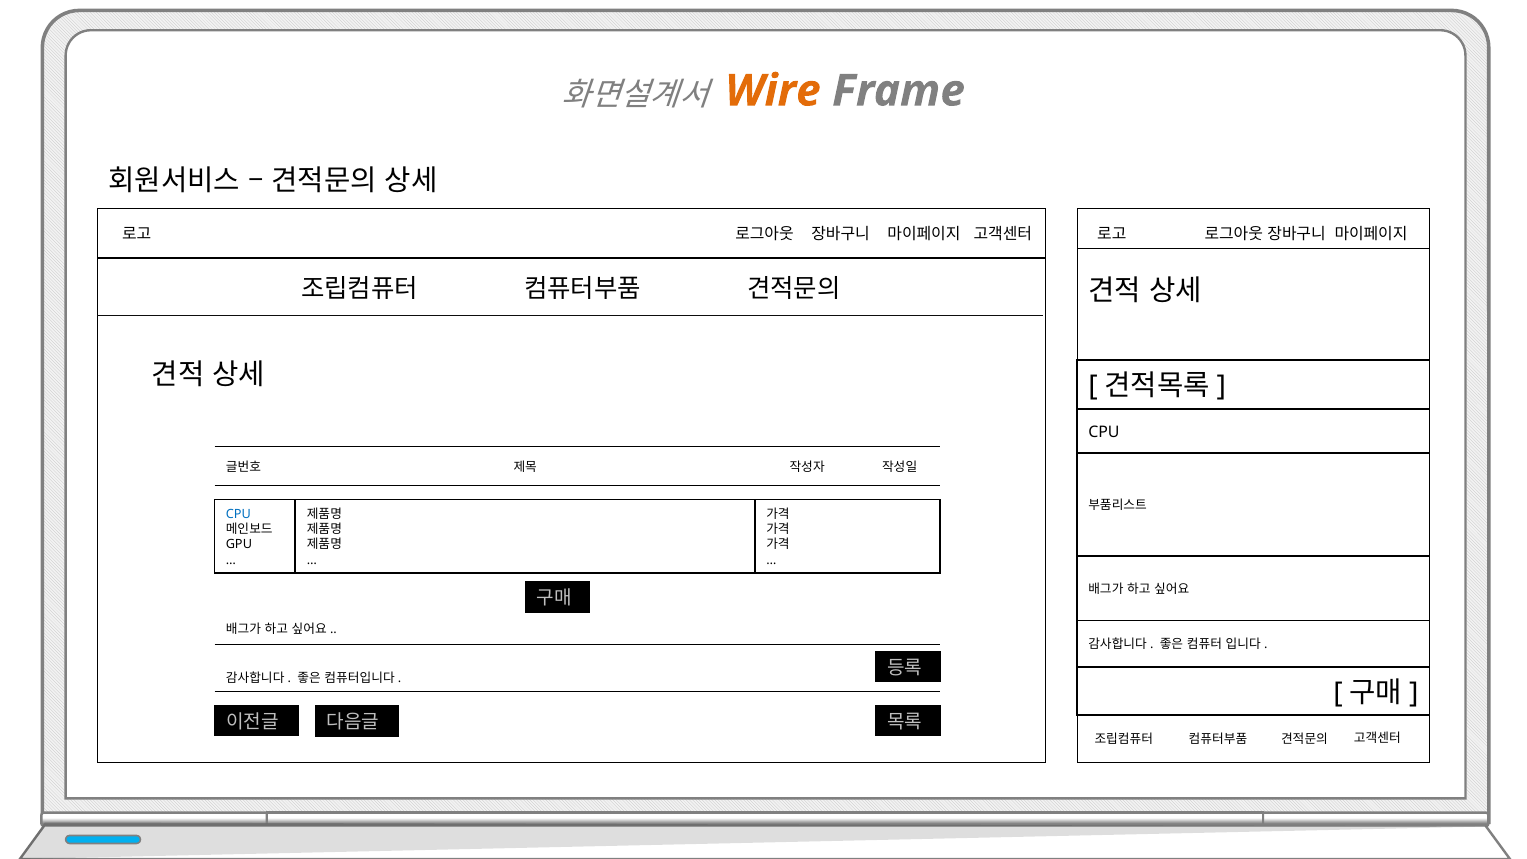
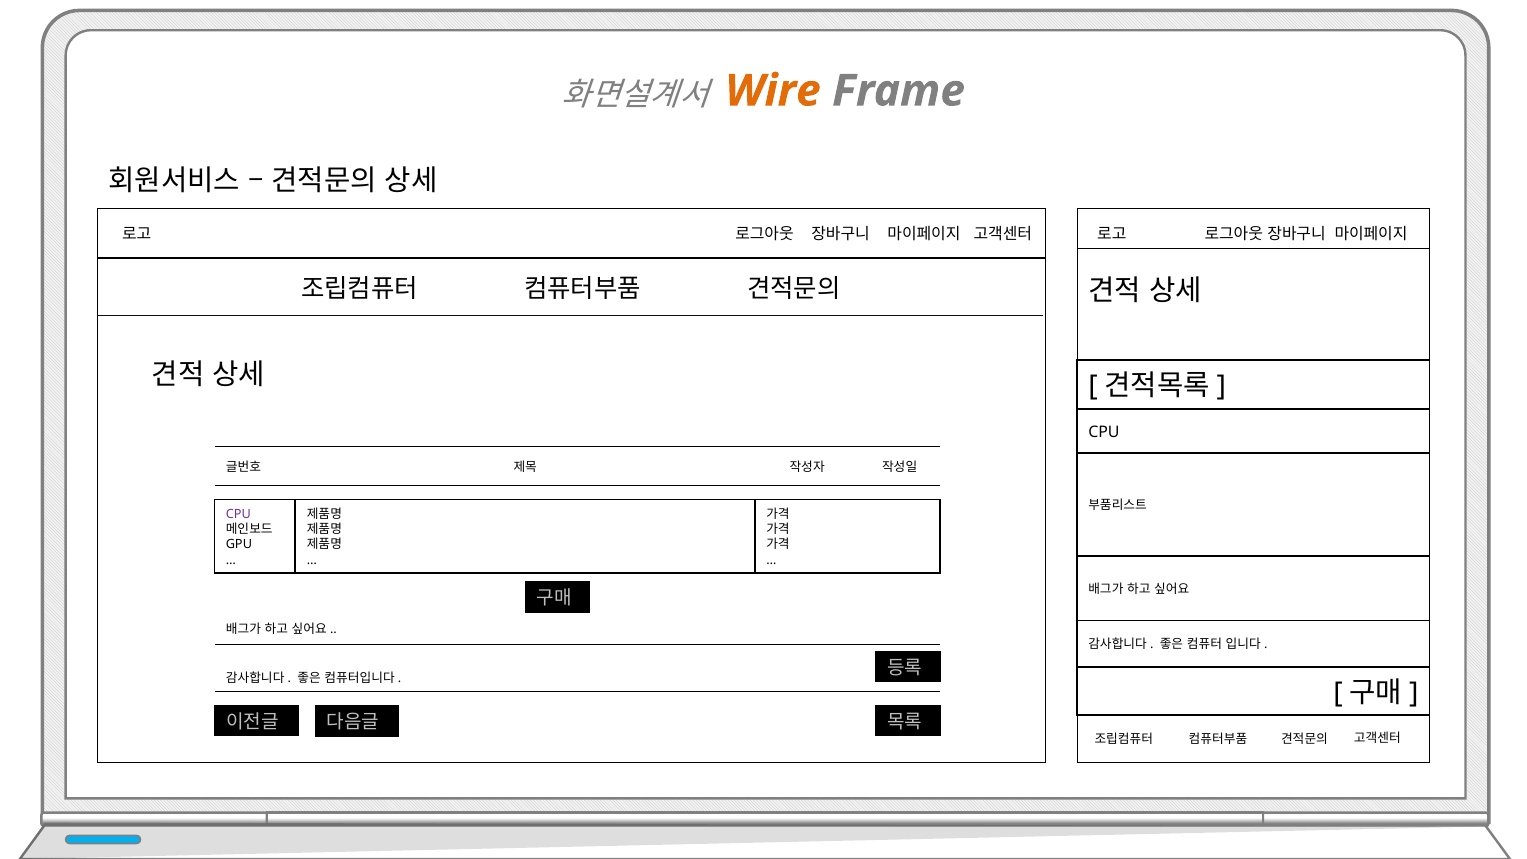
CPU colour: blue -> purple (238, 514)
